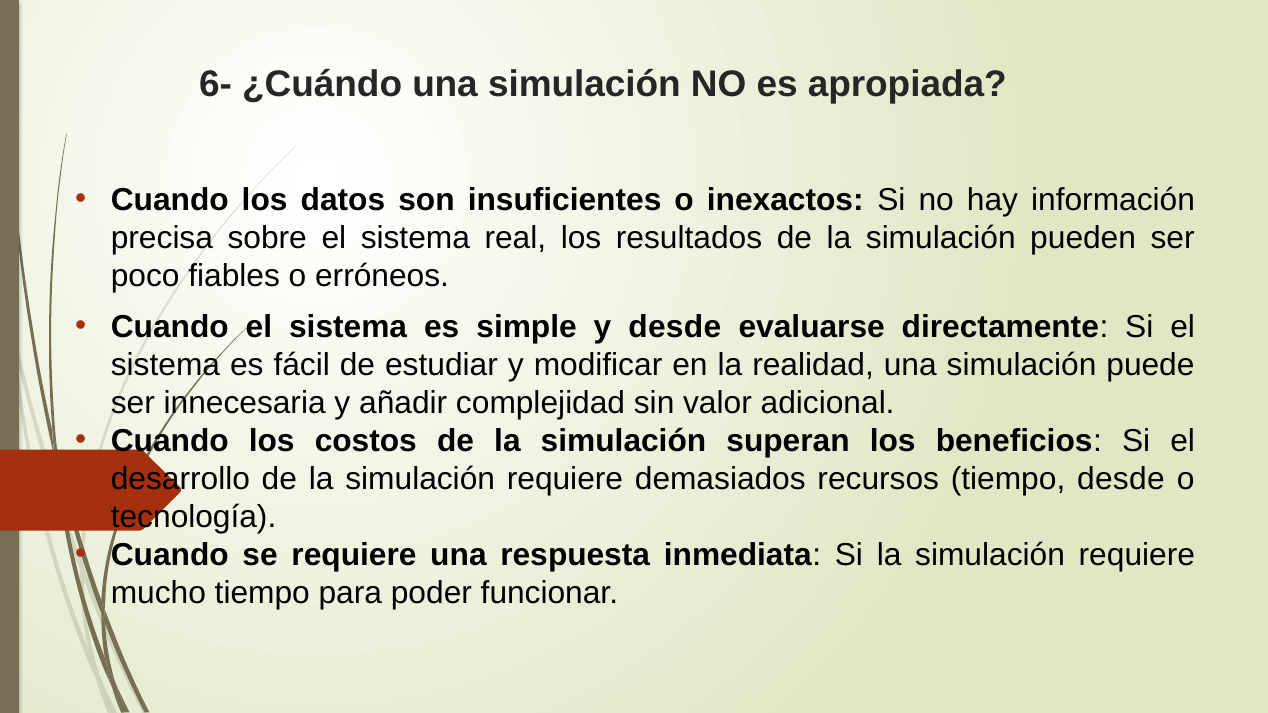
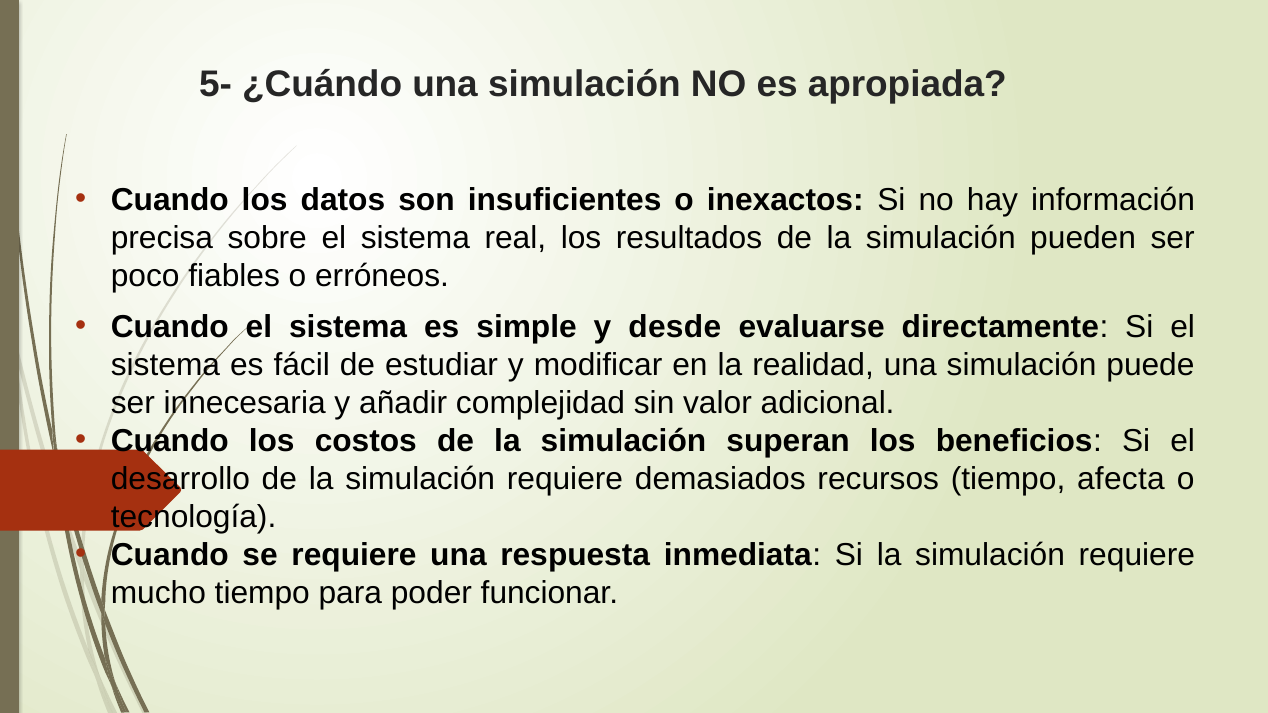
6-: 6- -> 5- (216, 85)
tiempo desde: desde -> afecta (1121, 479)
